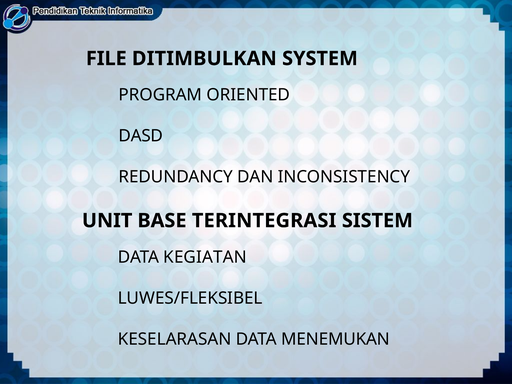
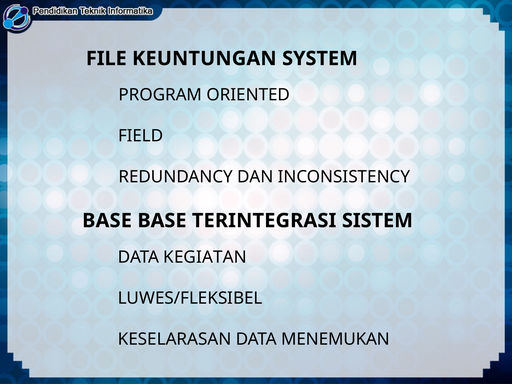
DITIMBULKAN: DITIMBULKAN -> KEUNTUNGAN (204, 59)
DASD: DASD -> FIELD (141, 136)
UNIT: UNIT -> BASE (107, 221)
